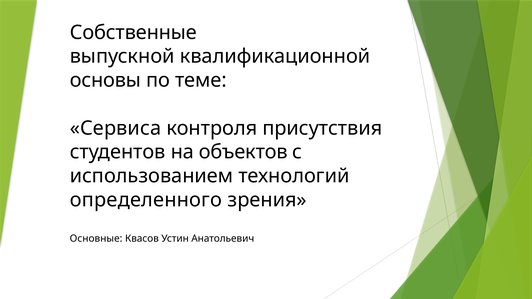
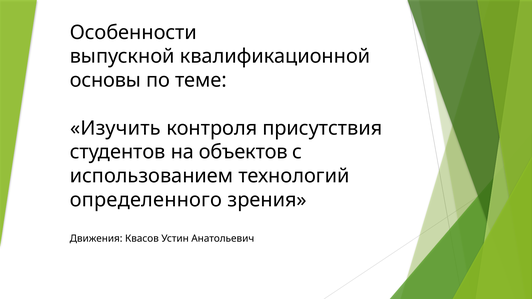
Собственные: Собственные -> Особенности (133, 33)
Сервиса: Сервиса -> Изучить (115, 128)
Основные: Основные -> Движения (96, 239)
